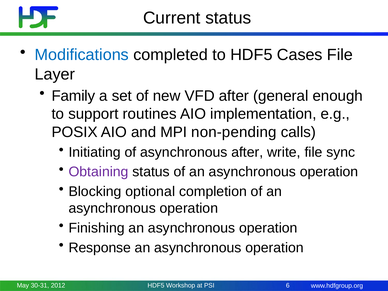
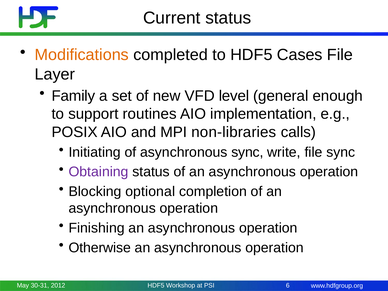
Modifications colour: blue -> orange (82, 55)
VFD after: after -> level (234, 96)
non-pending: non-pending -> non-libraries (234, 132)
asynchronous after: after -> sync (247, 152)
Response: Response -> Otherwise (100, 248)
